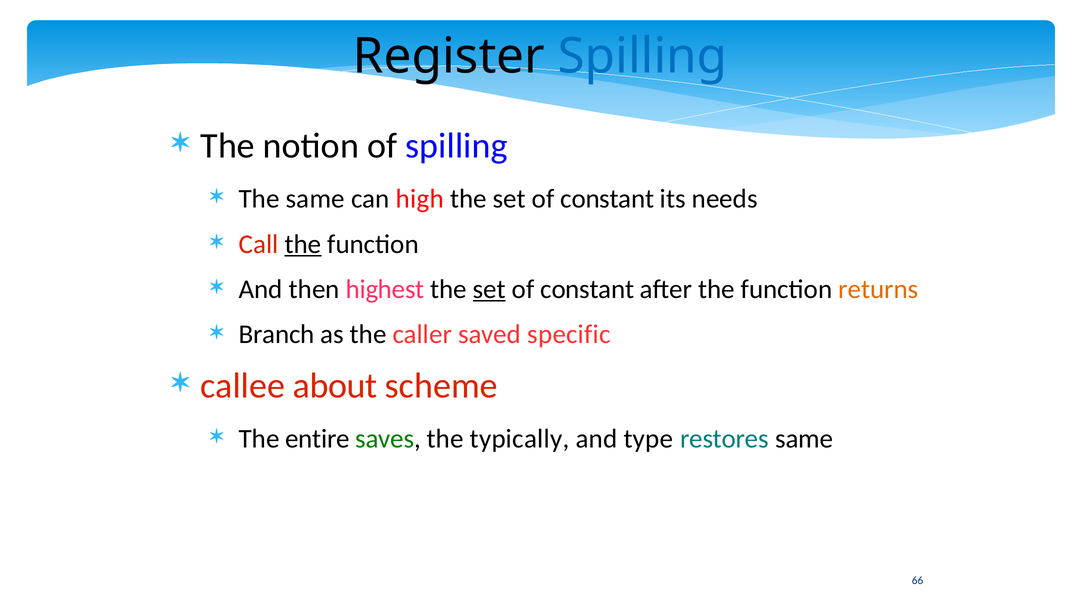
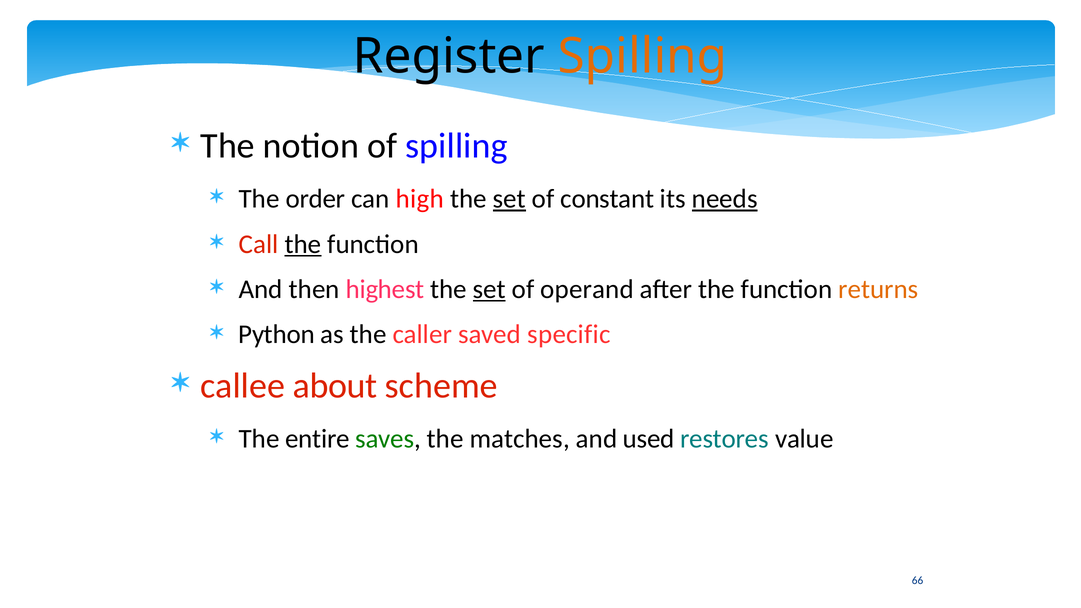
Spilling colour: blue -> orange (643, 57)
The same: same -> order (315, 199)
set underline: none -> present (509, 199)
needs underline: none -> present (725, 199)
constant: constant -> operand (587, 289)
Branch: Branch -> Python (277, 335)
typically: typically -> matches (520, 439)
type: type -> used (649, 439)
restores same: same -> value (804, 439)
